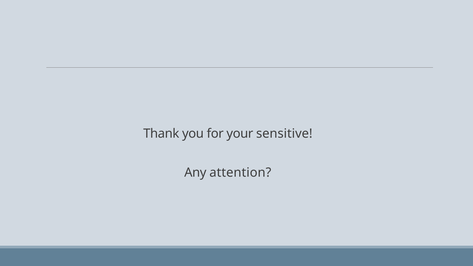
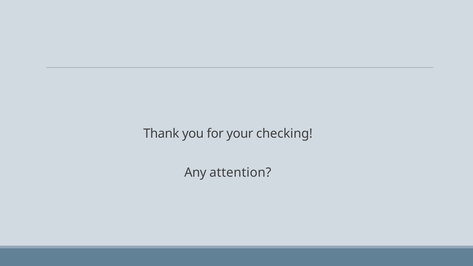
sensitive: sensitive -> checking (284, 134)
